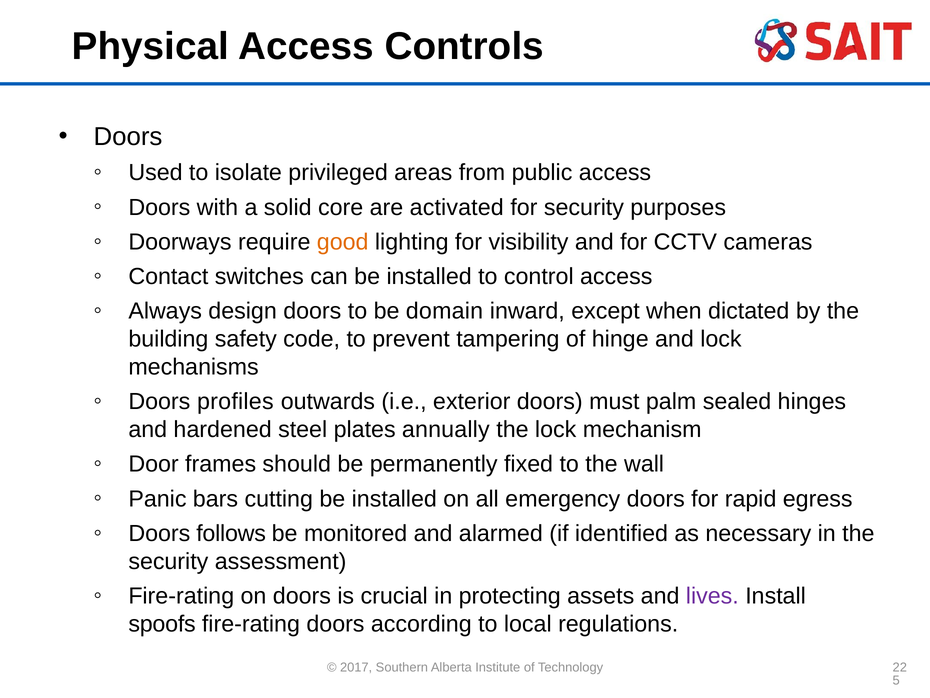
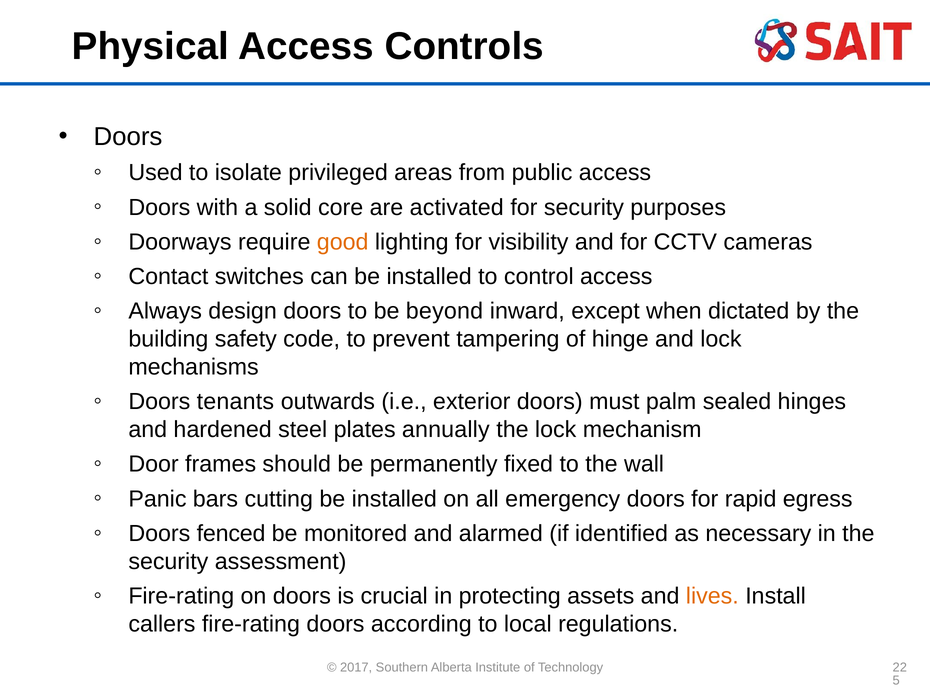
domain: domain -> beyond (445, 311)
profiles: profiles -> tenants (235, 401)
follows: follows -> fenced (231, 533)
lives colour: purple -> orange (712, 596)
spoofs: spoofs -> callers (162, 624)
